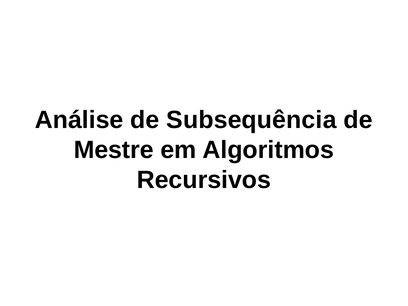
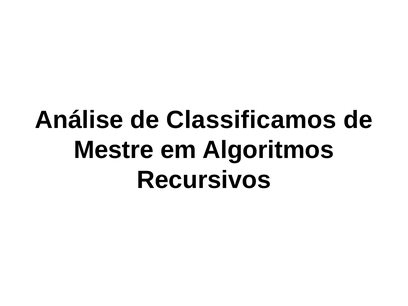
Subsequência: Subsequência -> Classificamos (251, 120)
